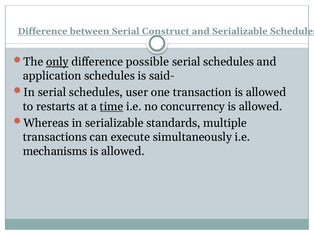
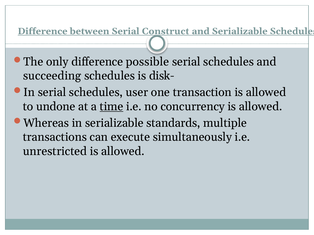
only underline: present -> none (57, 62)
application: application -> succeeding (52, 76)
said-: said- -> disk- (162, 76)
restarts: restarts -> undone (56, 107)
mechanisms: mechanisms -> unrestricted (55, 151)
